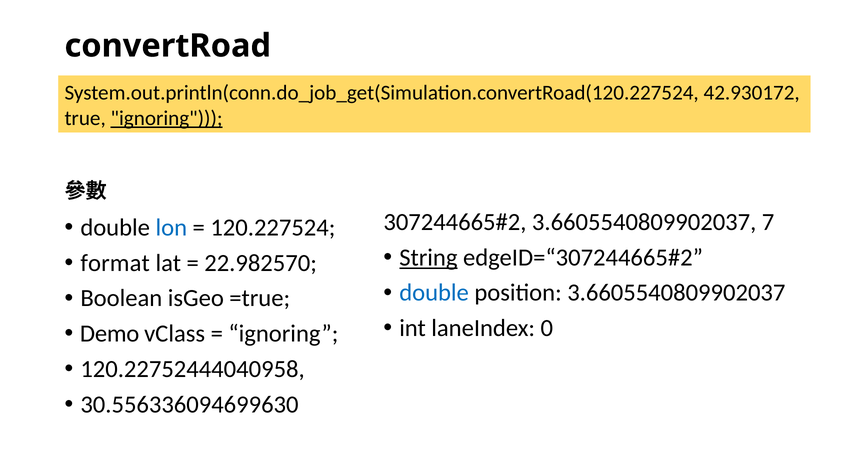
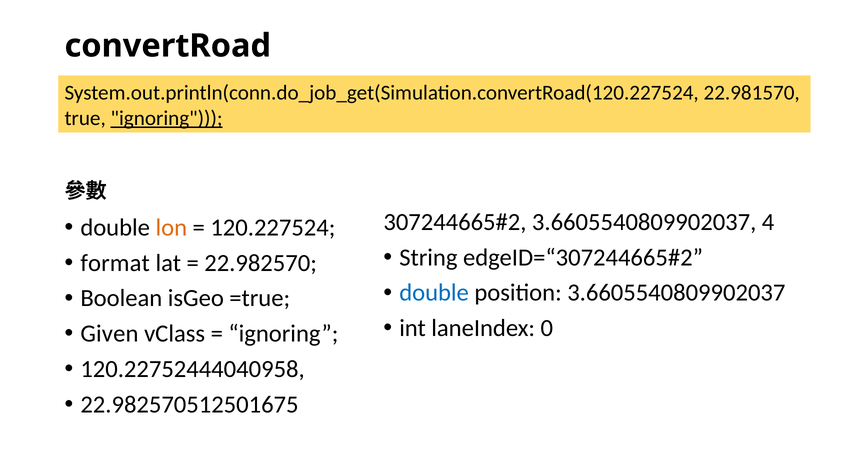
42.930172: 42.930172 -> 22.981570 (752, 93)
7: 7 -> 4 (768, 222)
lon colour: blue -> orange (171, 228)
String underline: present -> none (428, 258)
Demo: Demo -> Given (109, 334)
30.556336094699630: 30.556336094699630 -> 22.982570512501675 (189, 405)
